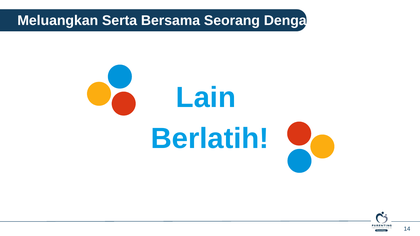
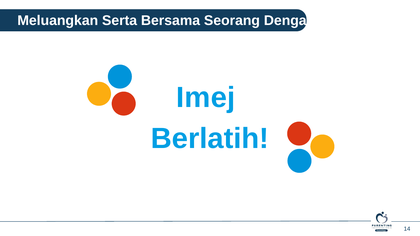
Lain: Lain -> Imej (206, 98)
